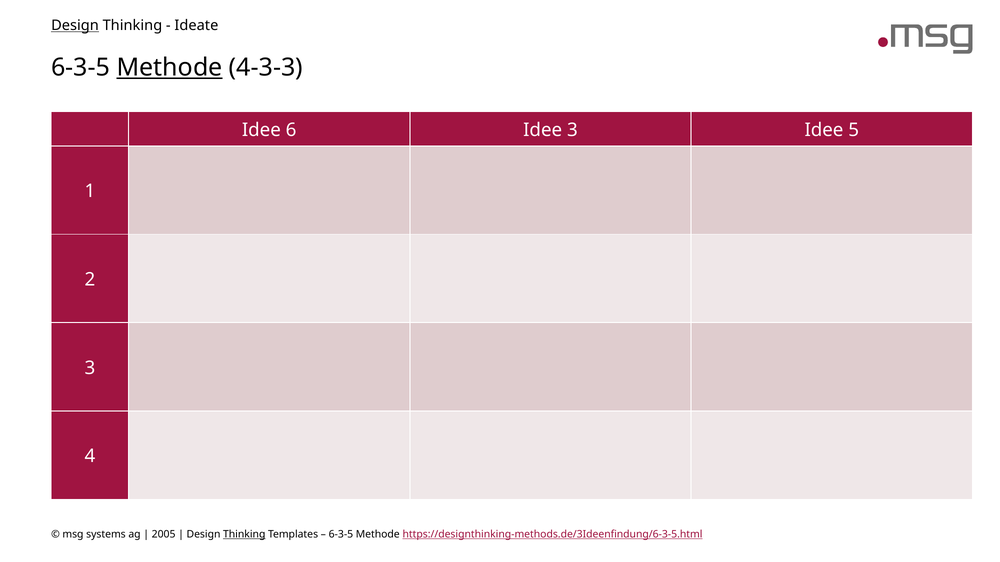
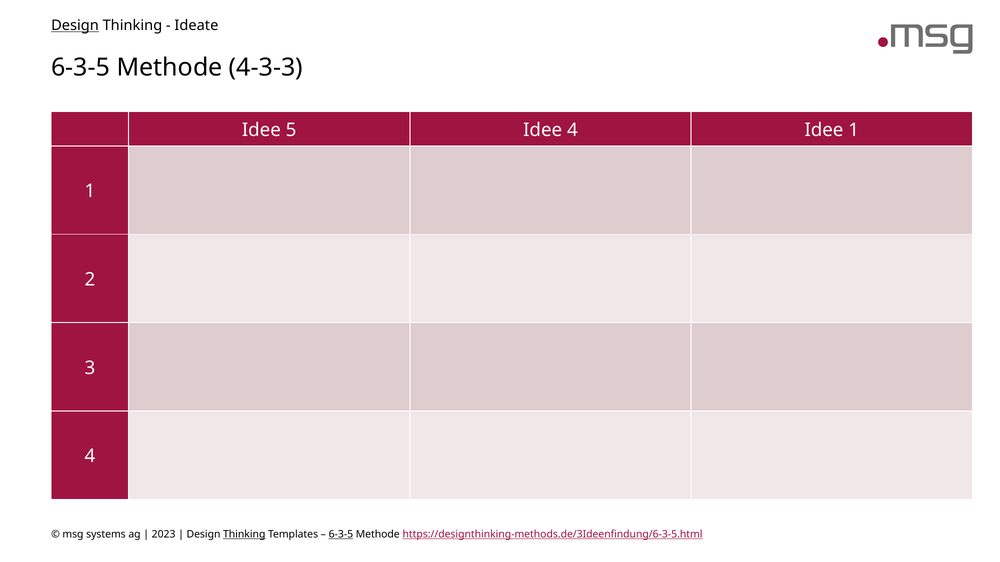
Methode underline: present -> none (170, 68)
6: 6 -> 5 (291, 130)
Idee 3: 3 -> 4 (572, 130)
Idee 5: 5 -> 1 (854, 130)
2005: 2005 -> 2023 (164, 535)
6-3-5 underline: none -> present (341, 535)
